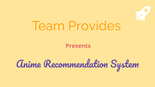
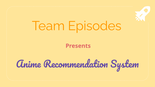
Provides: Provides -> Episodes (95, 26)
